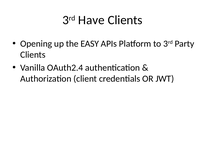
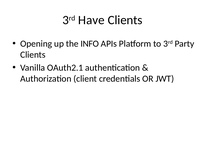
EASY: EASY -> INFO (90, 44)
OAuth2.4: OAuth2.4 -> OAuth2.1 (65, 68)
